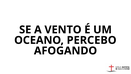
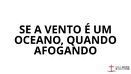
PERCEBO: PERCEBO -> QUANDO (92, 40)
